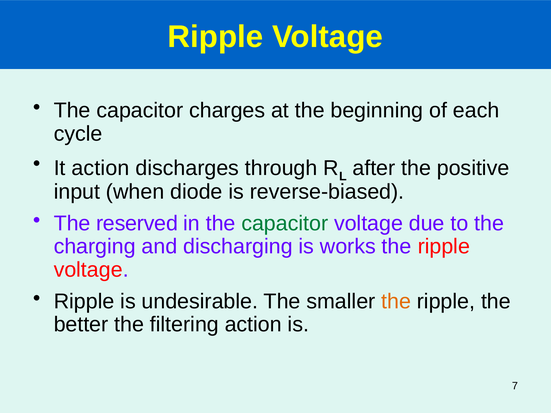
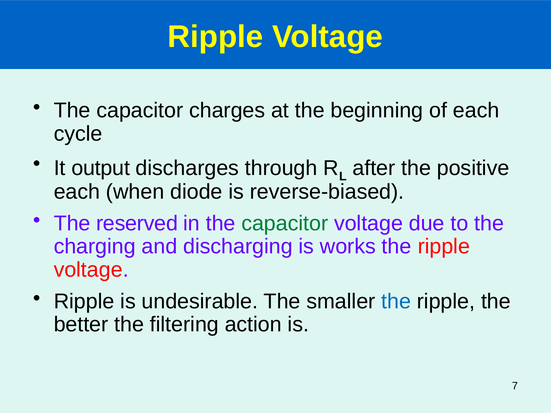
It action: action -> output (101, 168)
input: input -> each (77, 192)
the colour: orange -> blue (396, 302)
